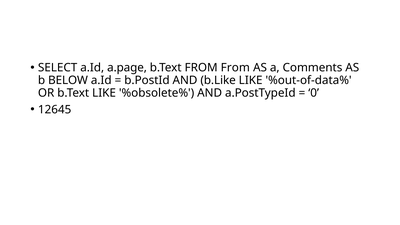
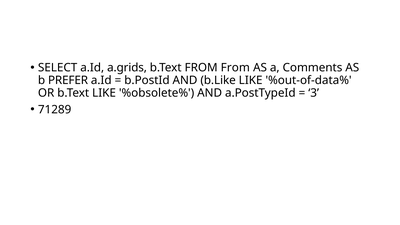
a.page: a.page -> a.grids (127, 68)
BELOW: BELOW -> PREFER (68, 80)
0: 0 -> 3 (314, 93)
12645: 12645 -> 71289 (55, 110)
